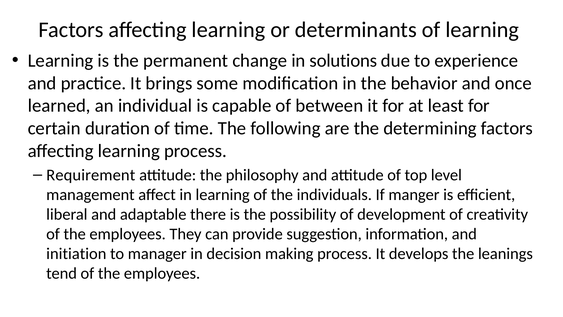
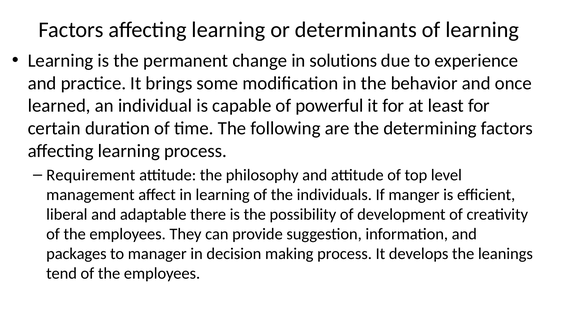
between: between -> powerful (329, 106)
initiation: initiation -> packages (76, 254)
